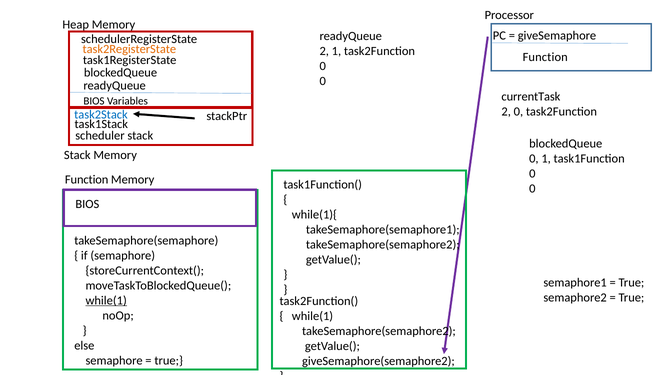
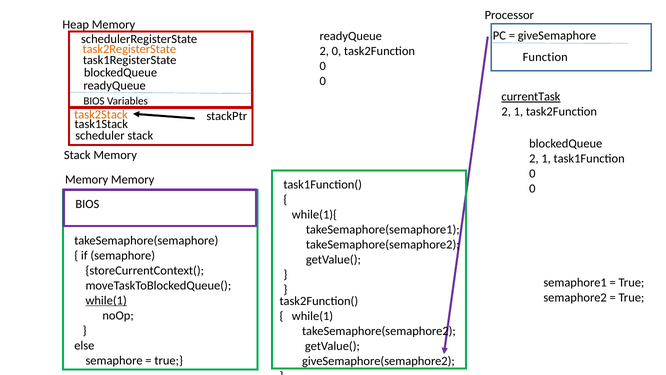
2 1: 1 -> 0 (336, 51)
currentTask underline: none -> present (531, 96)
0: 0 -> 1 (518, 111)
task2Stack colour: blue -> orange (101, 114)
0: 0 -> 2 (534, 158)
Function: Function -> Memory (87, 180)
